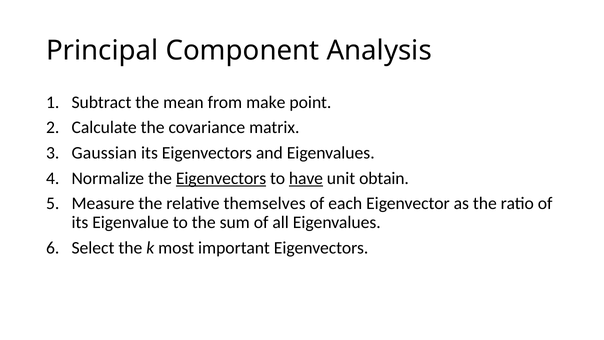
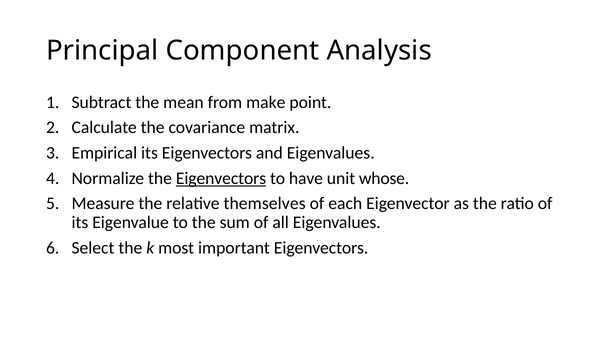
Gaussian: Gaussian -> Empirical (104, 153)
have underline: present -> none (306, 178)
obtain: obtain -> whose (384, 178)
